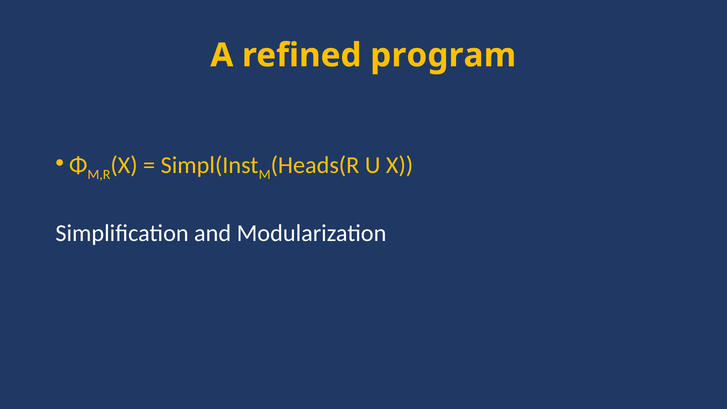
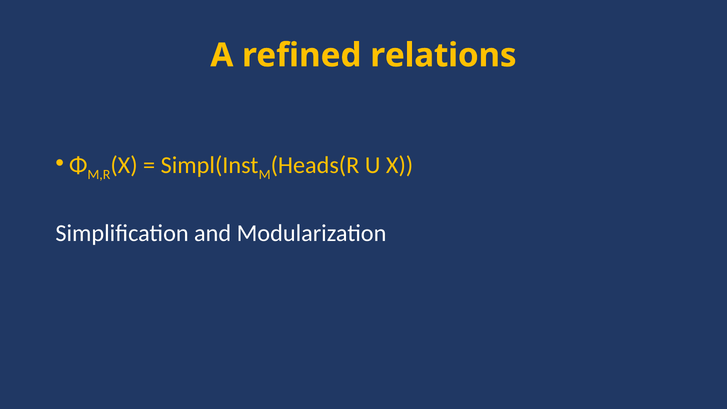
program: program -> relations (443, 55)
